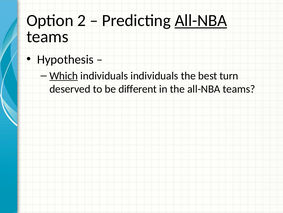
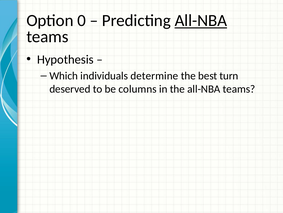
2: 2 -> 0 (82, 20)
Which underline: present -> none (64, 75)
individuals individuals: individuals -> determine (154, 75)
different: different -> columns (138, 89)
